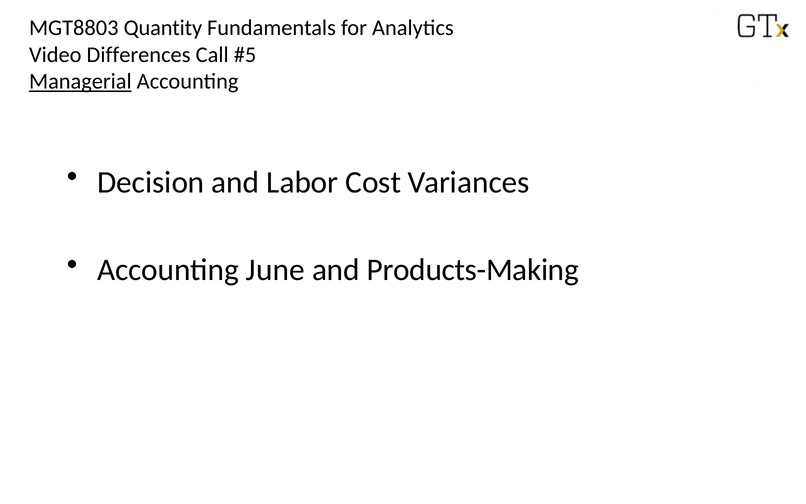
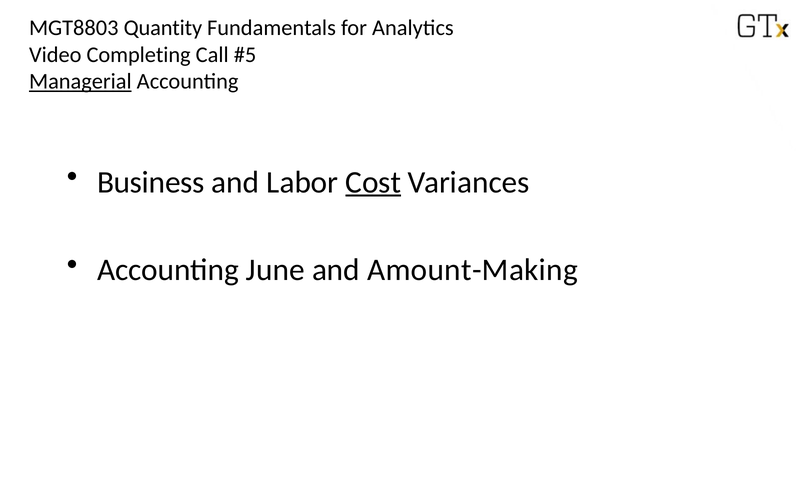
Differences: Differences -> Completing (139, 55)
Decision: Decision -> Business (151, 182)
Cost underline: none -> present (373, 182)
Products-Making: Products-Making -> Amount-Making (472, 270)
